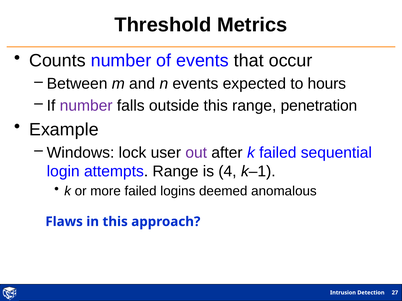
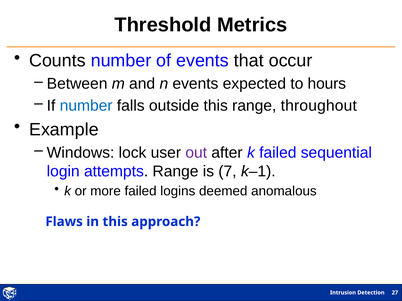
number colour: purple -> blue (86, 106)
penetration: penetration -> throughout (319, 106)
4: 4 -> 7 (227, 172)
